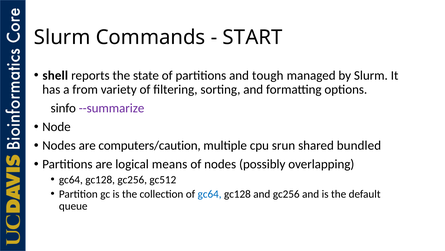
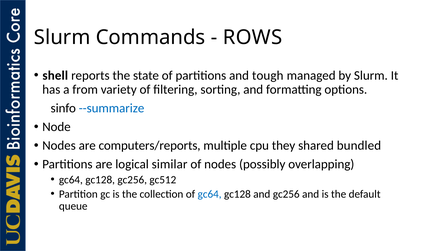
START: START -> ROWS (253, 37)
--summarize colour: purple -> blue (112, 108)
computers/caution: computers/caution -> computers/reports (150, 145)
srun: srun -> they (284, 145)
means: means -> similar (170, 164)
